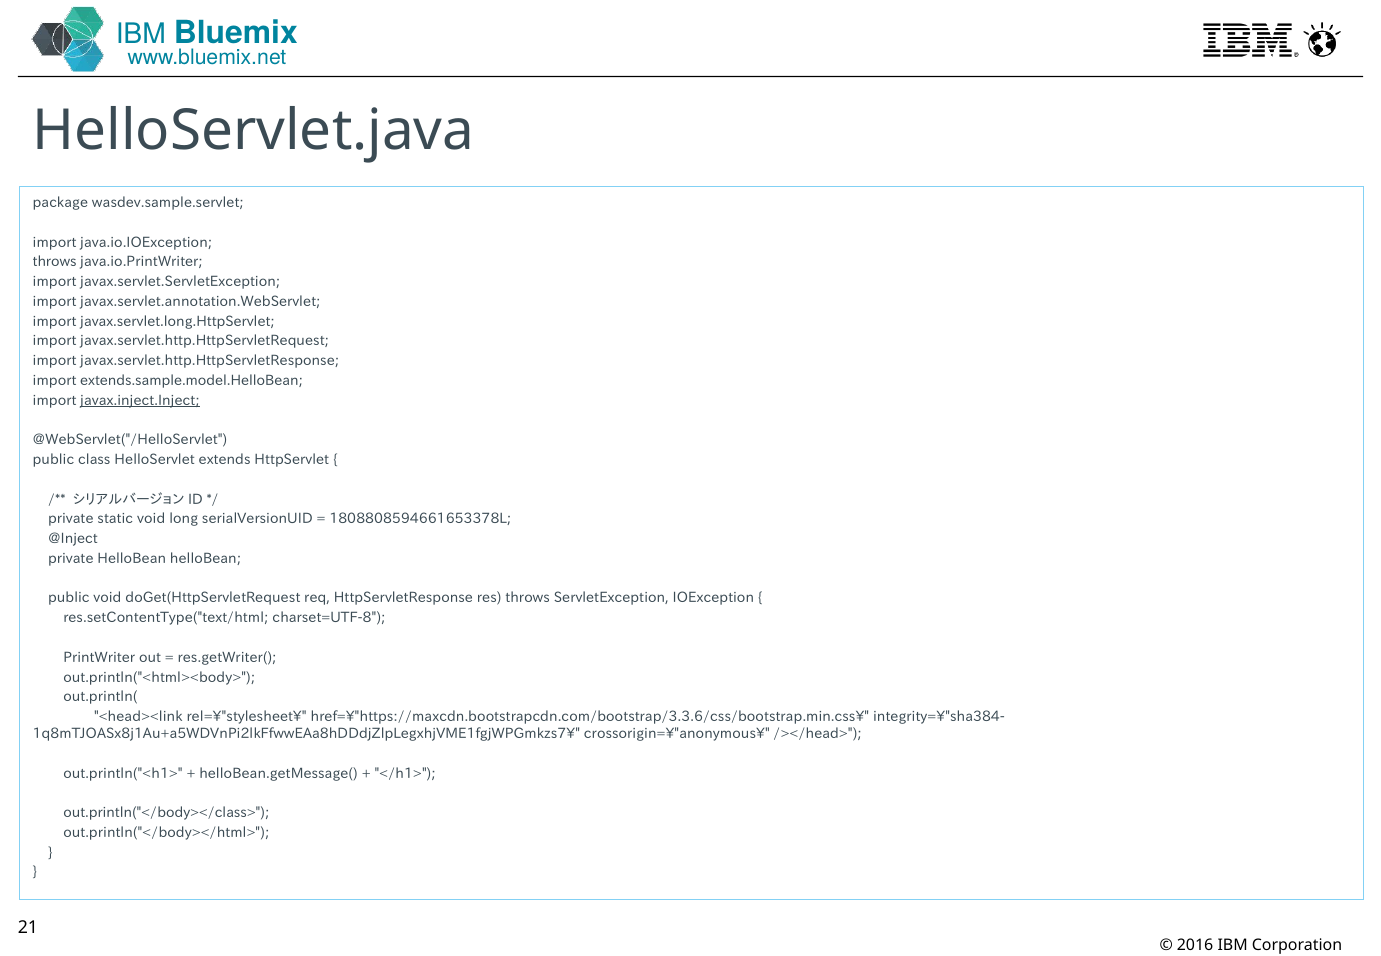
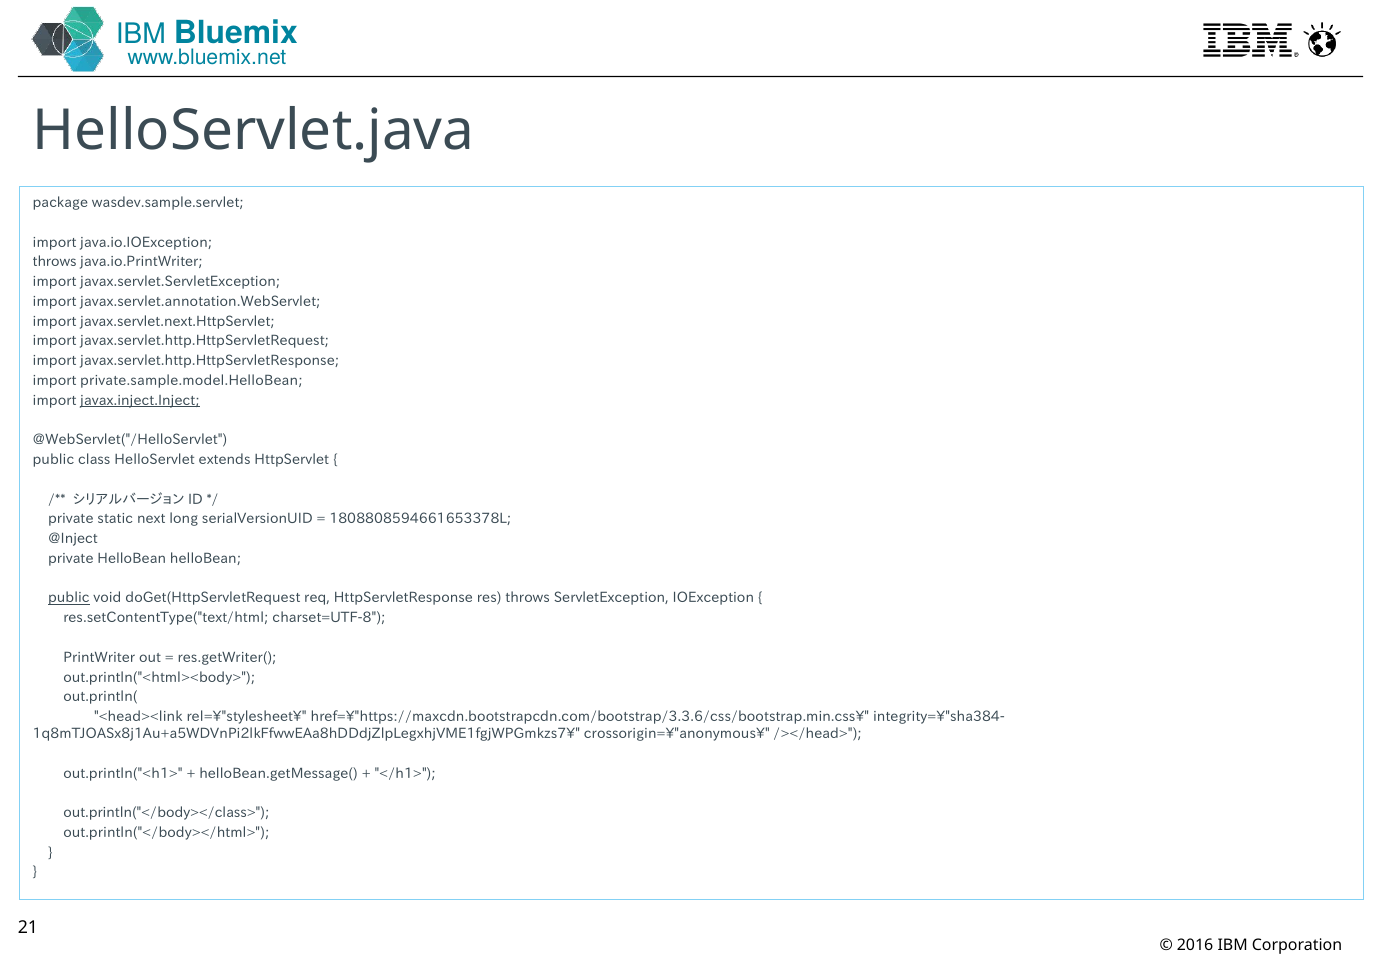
javax.servlet.long.HttpServlet: javax.servlet.long.HttpServlet -> javax.servlet.next.HttpServlet (178, 321)
extends.sample.model.HelloBean: extends.sample.model.HelloBean -> private.sample.model.HelloBean (192, 381)
static void: void -> next (151, 519)
public underline: none -> present (69, 598)
